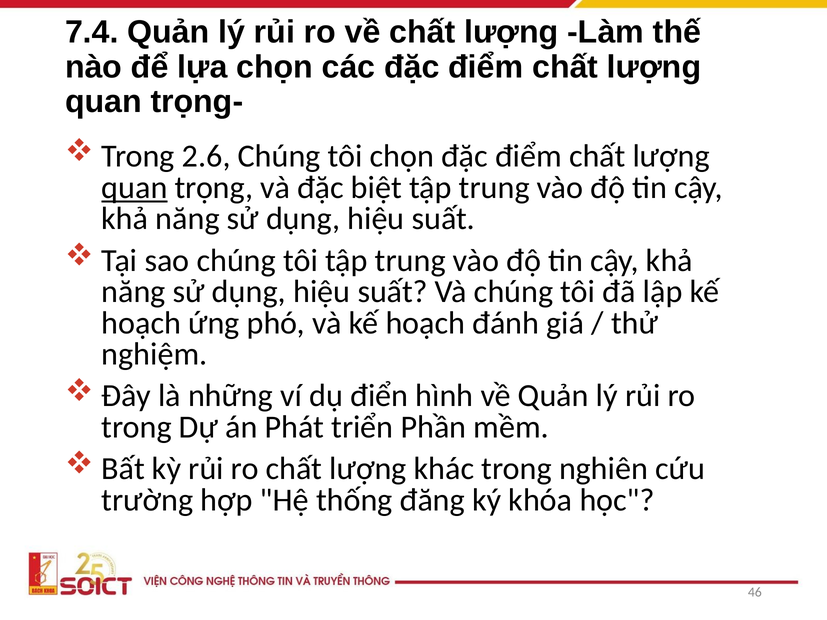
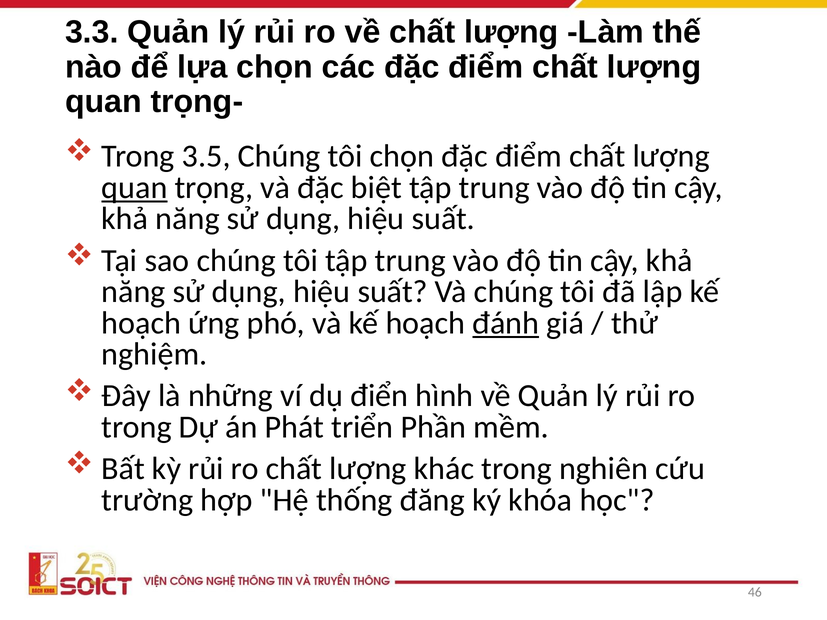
7.4: 7.4 -> 3.3 (92, 32)
2.6: 2.6 -> 3.5 (206, 156)
đánh underline: none -> present (506, 323)
